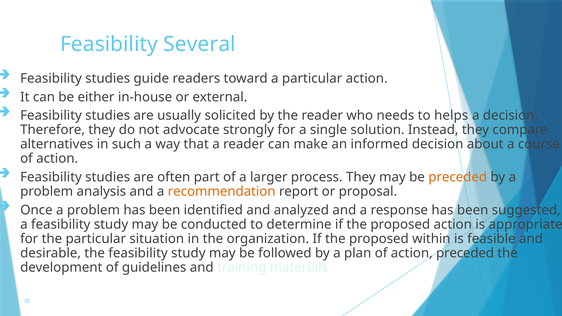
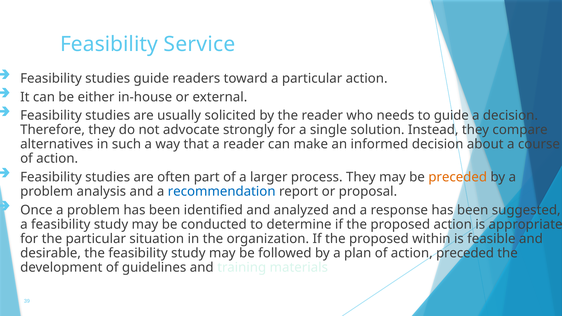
Several: Several -> Service (199, 44)
to helps: helps -> guide (451, 116)
recommendation colour: orange -> blue (222, 192)
